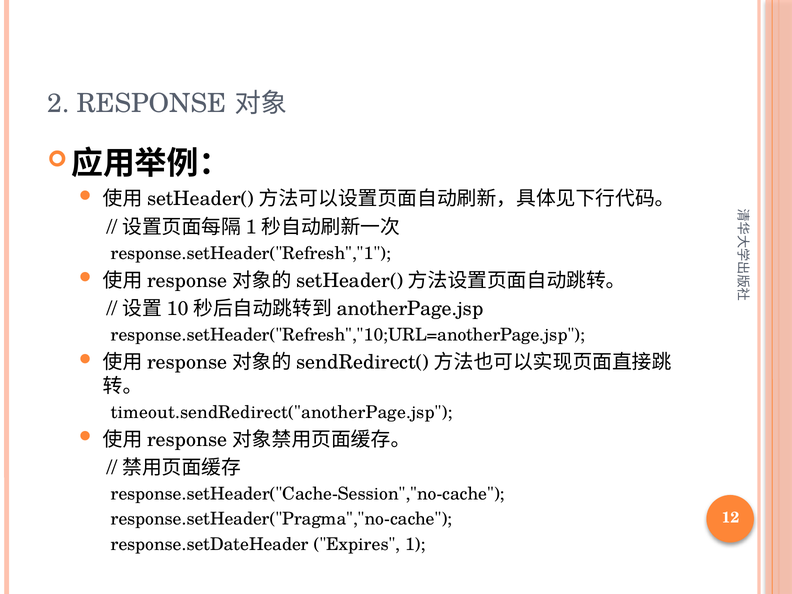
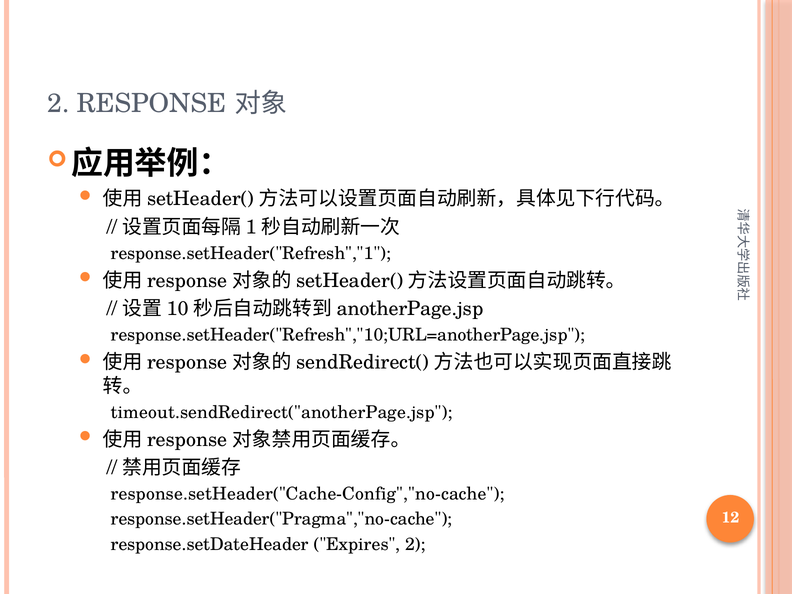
response.setHeader("Cache-Session","no-cache: response.setHeader("Cache-Session","no-cache -> response.setHeader("Cache-Config","no-cache (308, 494)
Expires 1: 1 -> 2 (415, 544)
